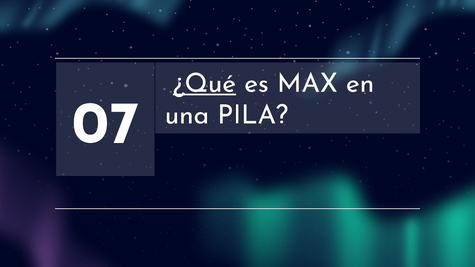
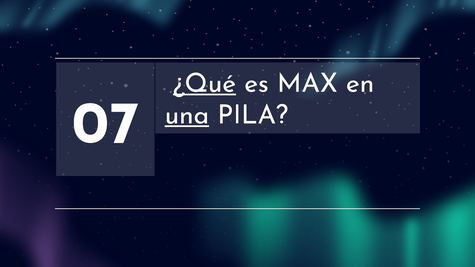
una underline: none -> present (187, 115)
